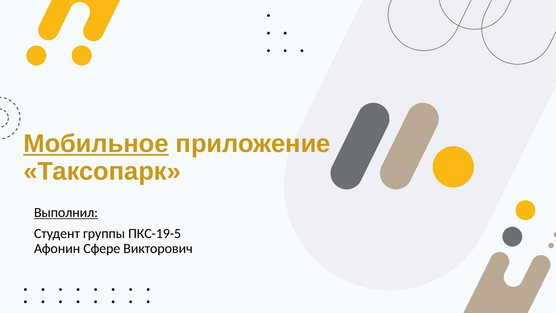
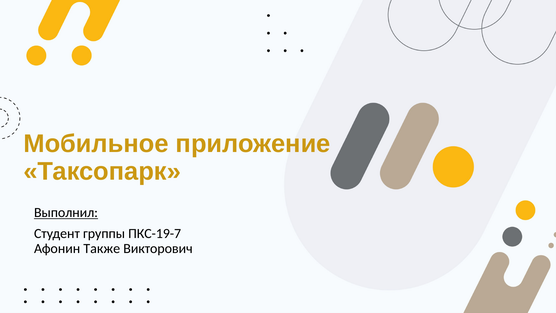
Мобильное underline: present -> none (96, 144)
ПКС-19-5: ПКС-19-5 -> ПКС-19-7 (155, 233)
Сфере: Сфере -> Также (102, 248)
